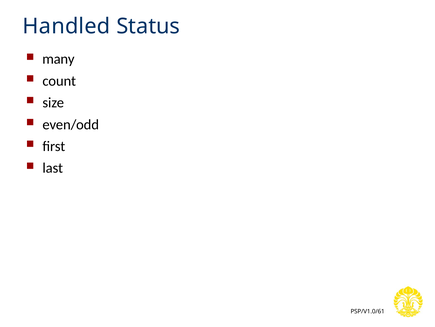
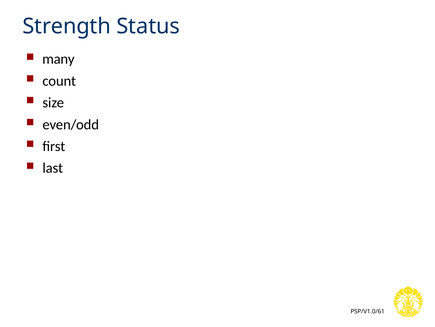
Handled: Handled -> Strength (67, 26)
